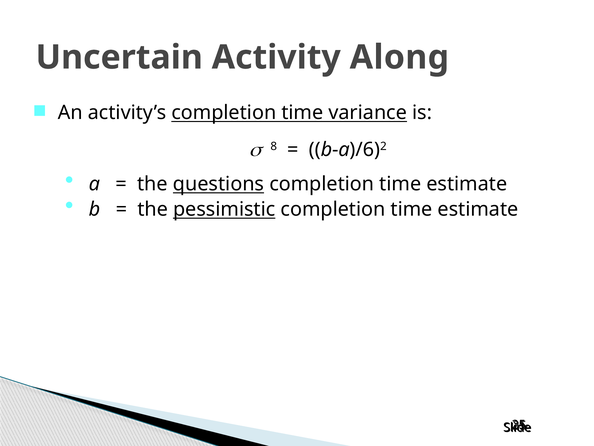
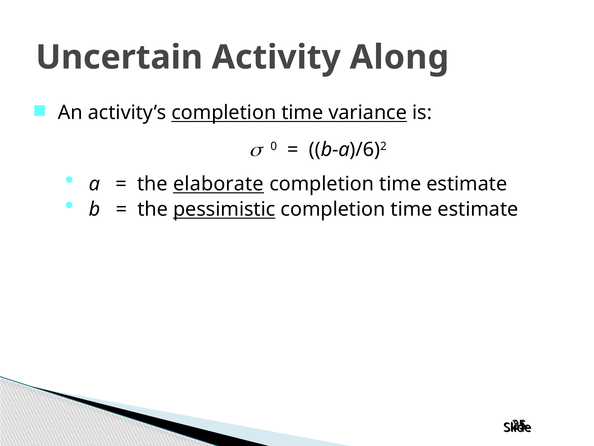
8: 8 -> 0 (274, 146)
questions: questions -> elaborate (218, 184)
